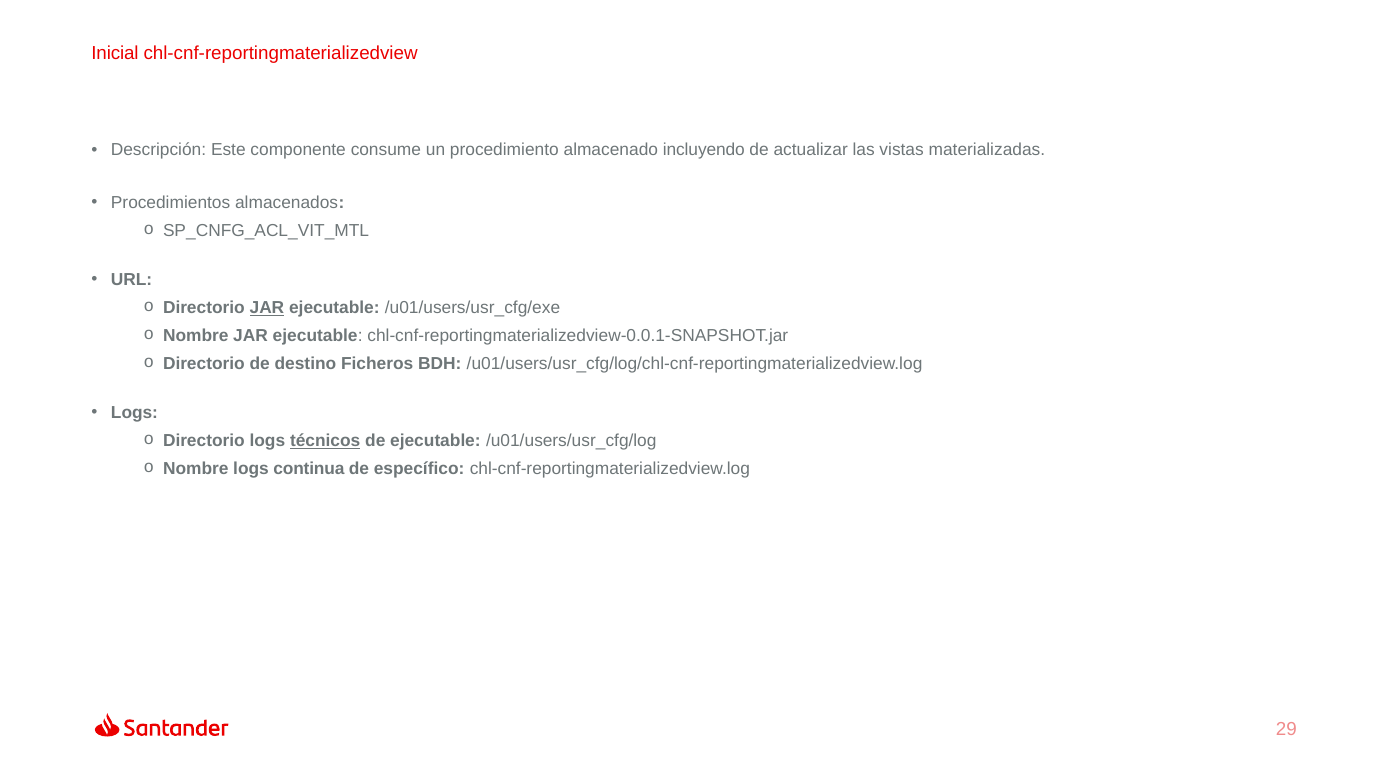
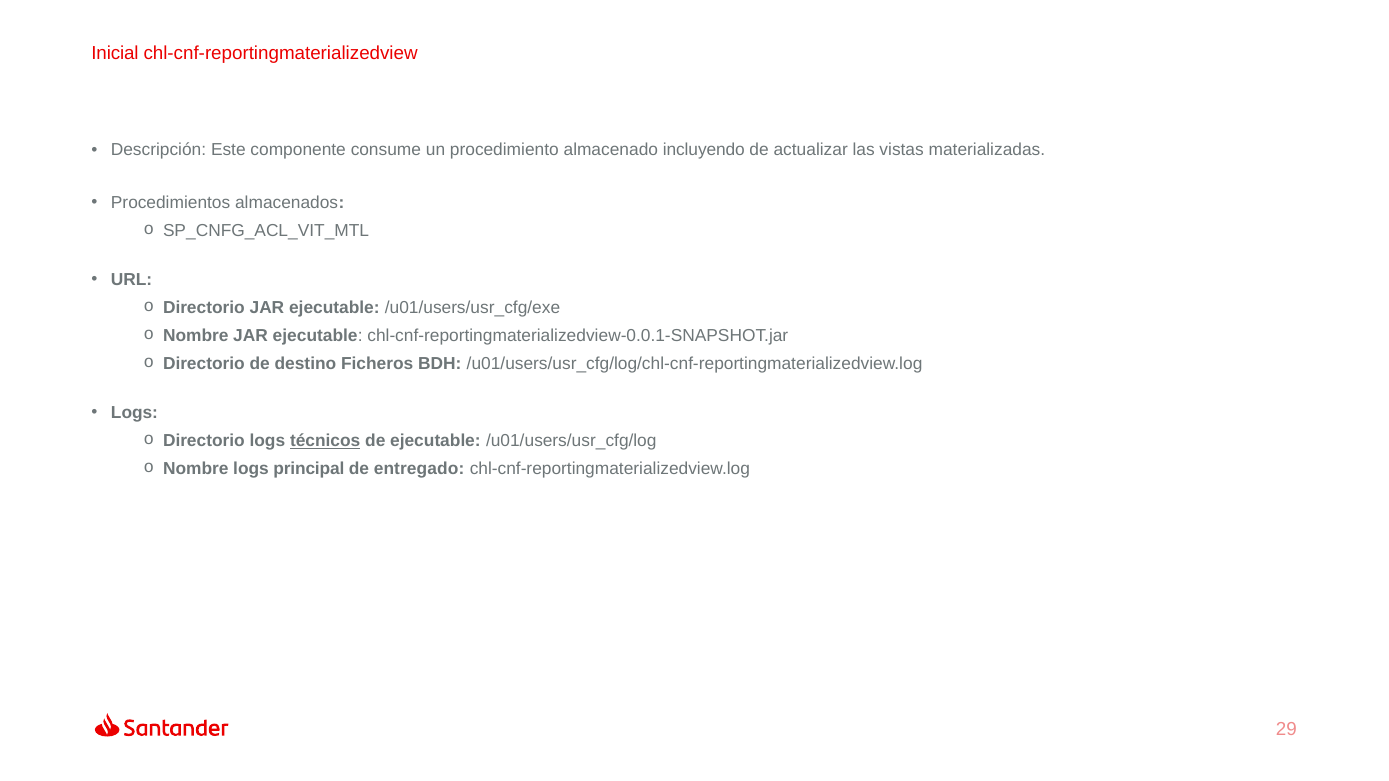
JAR underline: present -> none (267, 308)
continua: continua -> principal (309, 469)
específico: específico -> entregado (419, 469)
